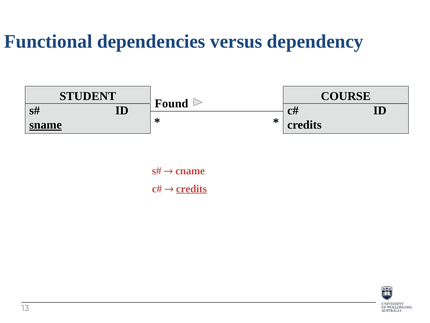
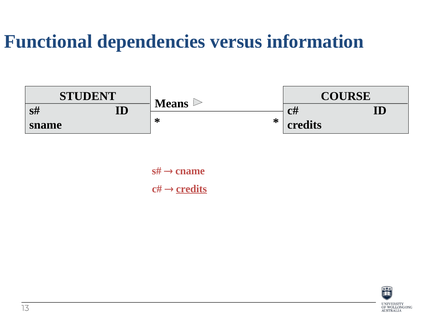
dependency: dependency -> information (315, 42)
Found: Found -> Means (172, 103)
sname underline: present -> none (46, 125)
